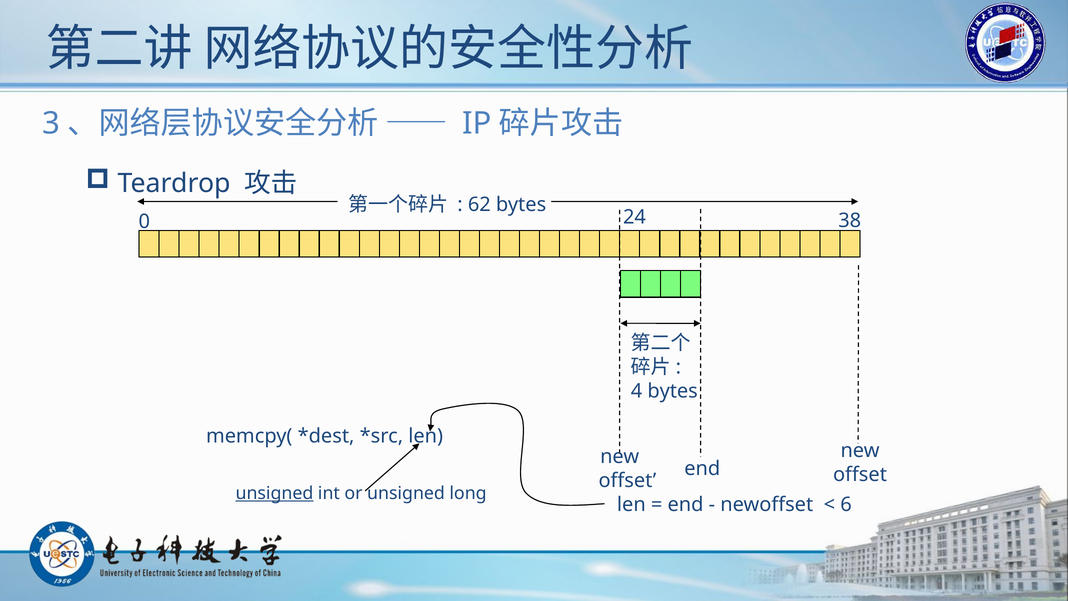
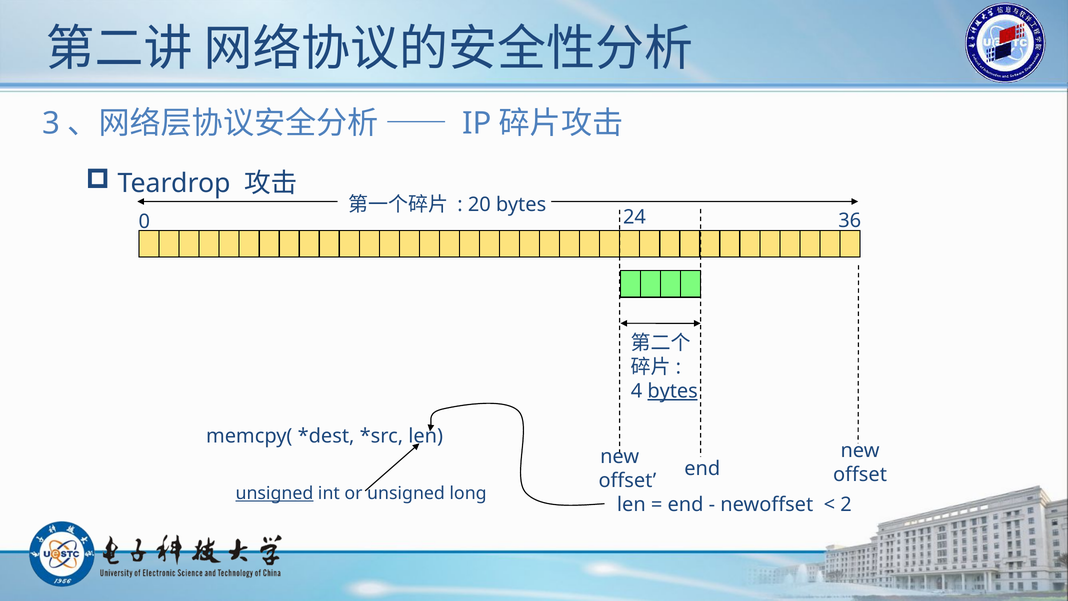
62: 62 -> 20 (479, 204)
38: 38 -> 36 (850, 221)
bytes underline: none -> present (673, 391)
6: 6 -> 2 (846, 504)
